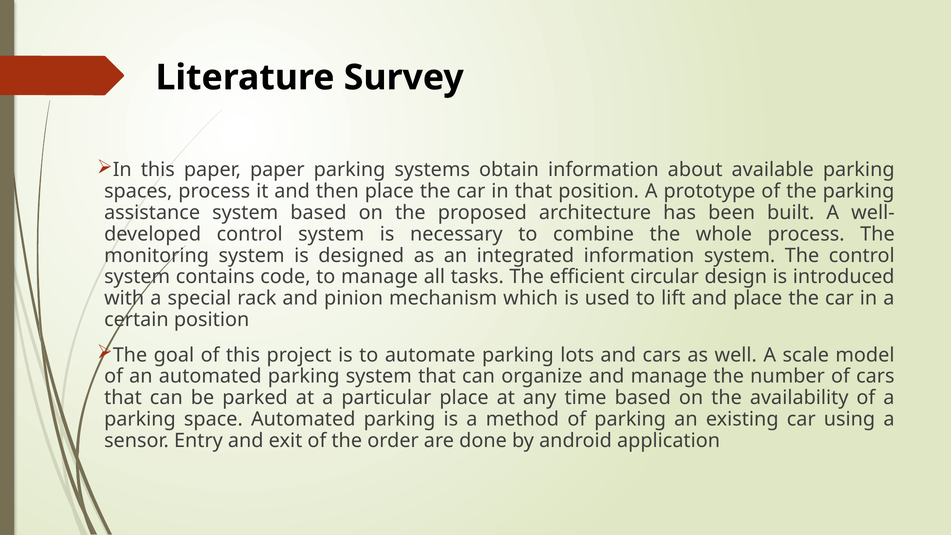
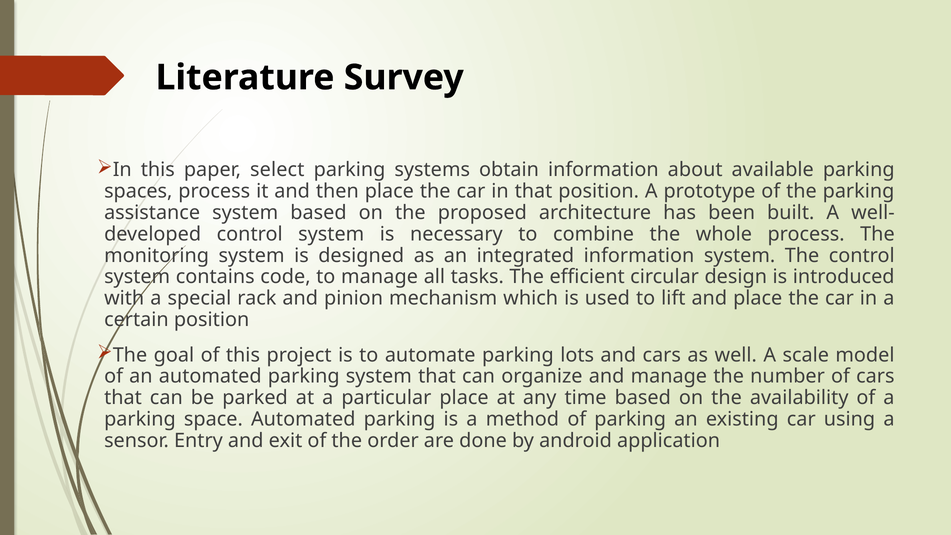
paper paper: paper -> select (277, 170)
